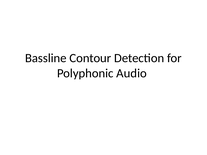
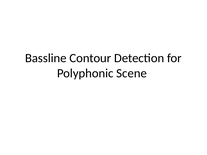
Audio: Audio -> Scene (132, 73)
